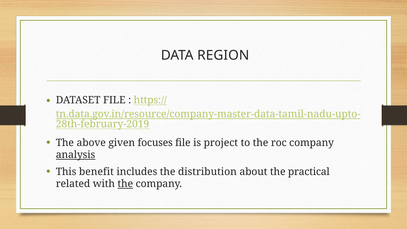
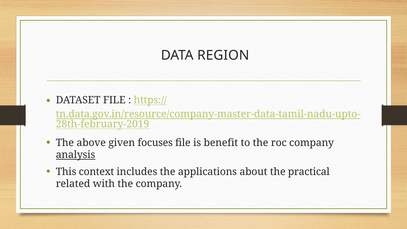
project: project -> benefit (221, 143)
benefit: benefit -> context (96, 172)
distribution: distribution -> applications (207, 172)
the underline: present -> none (125, 184)
